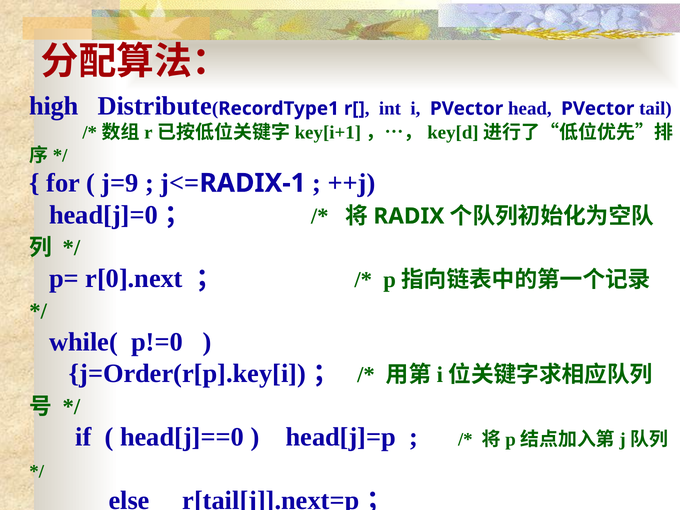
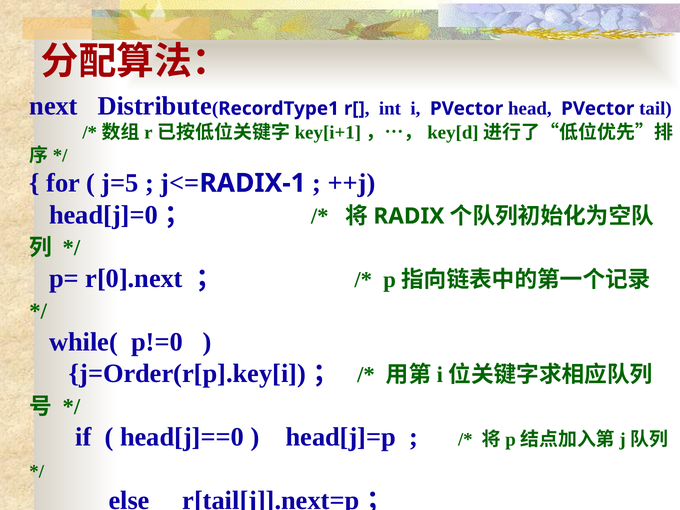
high: high -> next (54, 106)
j=9: j=9 -> j=5 (120, 183)
